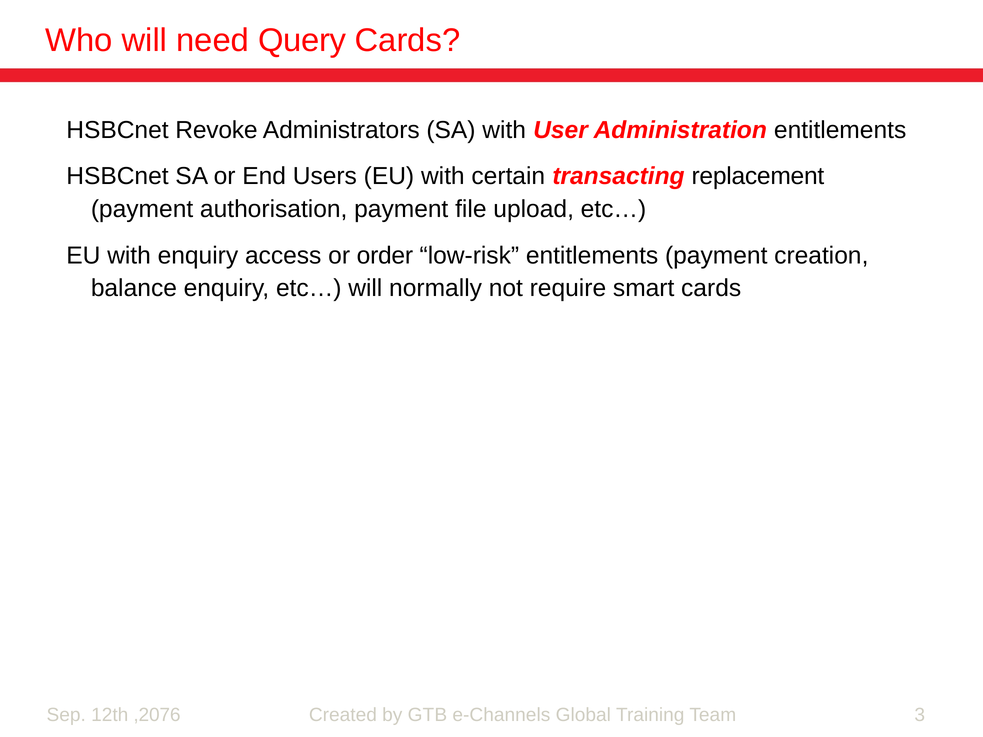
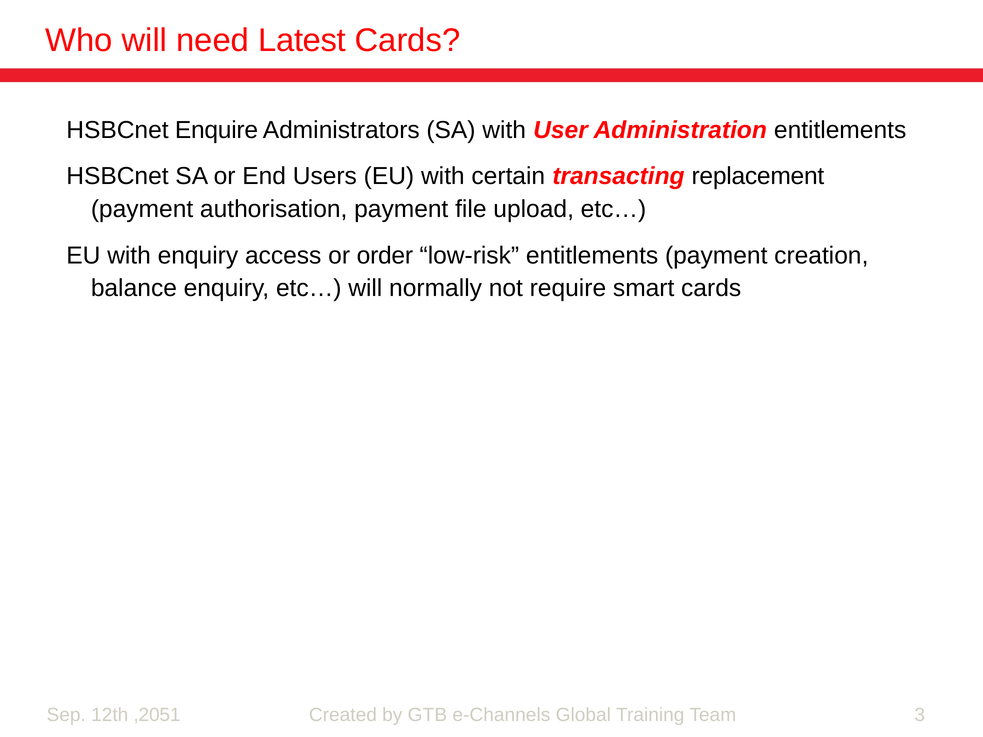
Query: Query -> Latest (302, 40)
Revoke: Revoke -> Enquire (216, 130)
,2076: ,2076 -> ,2051 (157, 715)
